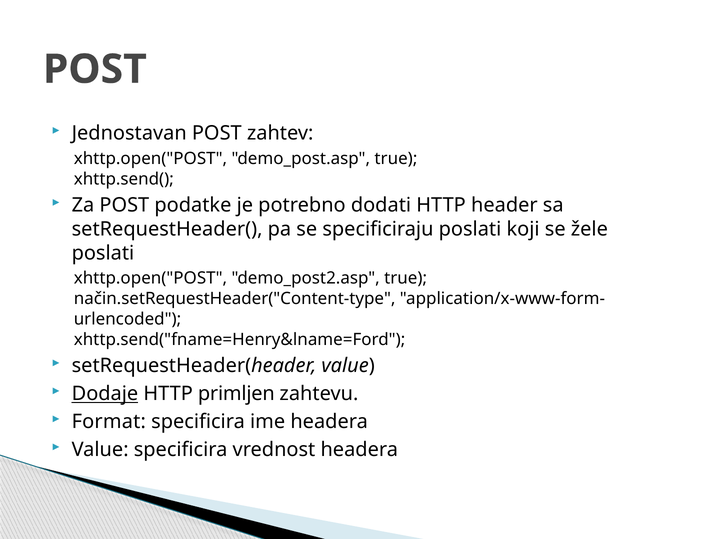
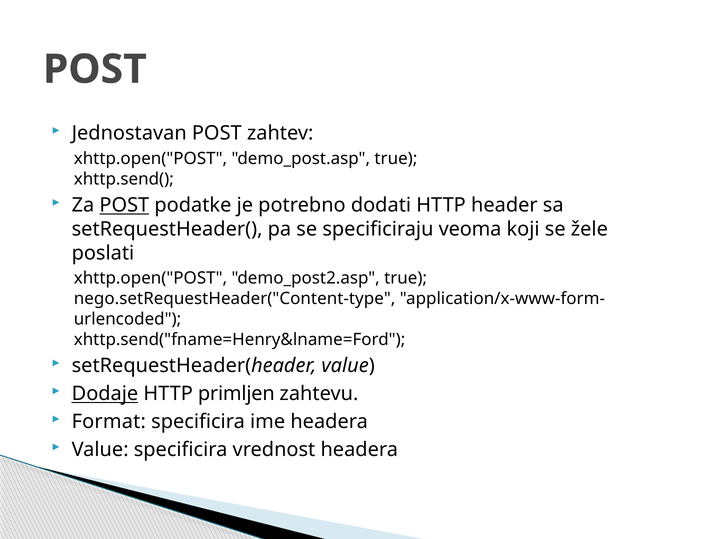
POST underline: none -> present (124, 205)
specificiraju poslati: poslati -> veoma (470, 229)
način.setRequestHeader("Content-type: način.setRequestHeader("Content-type -> nego.setRequestHeader("Content-type (235, 298)
